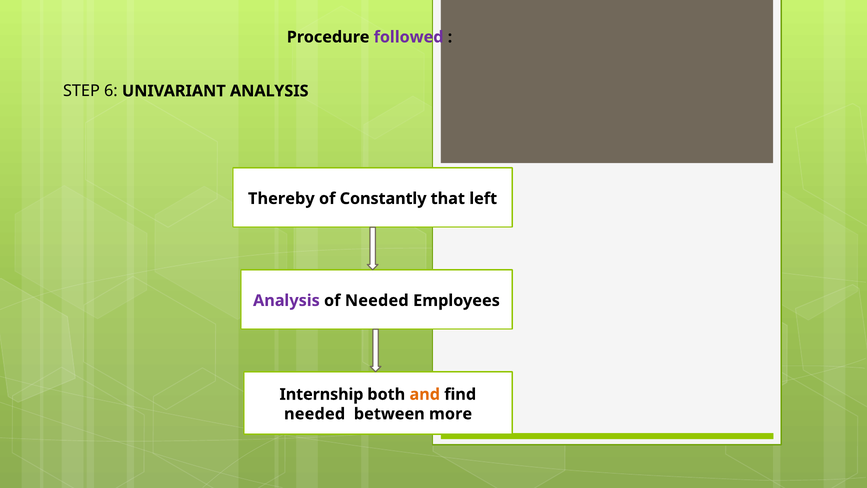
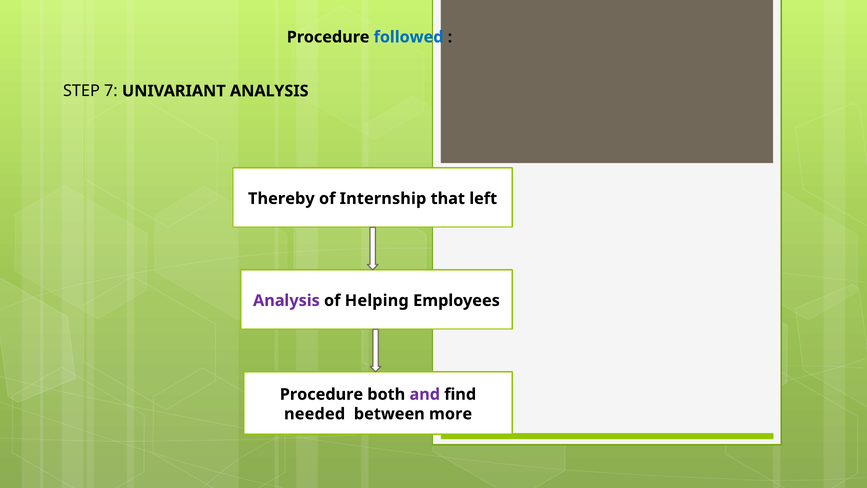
followed colour: purple -> blue (409, 37)
6: 6 -> 7 (111, 91)
Constantly: Constantly -> Internship (383, 198)
of Needed: Needed -> Helping (377, 300)
Internship: Internship -> Procedure (321, 394)
and colour: orange -> purple (425, 394)
